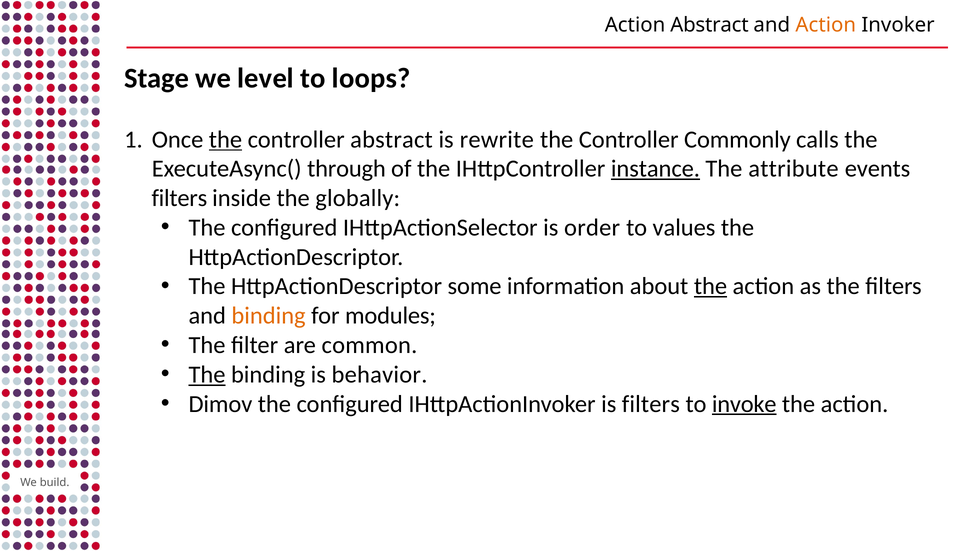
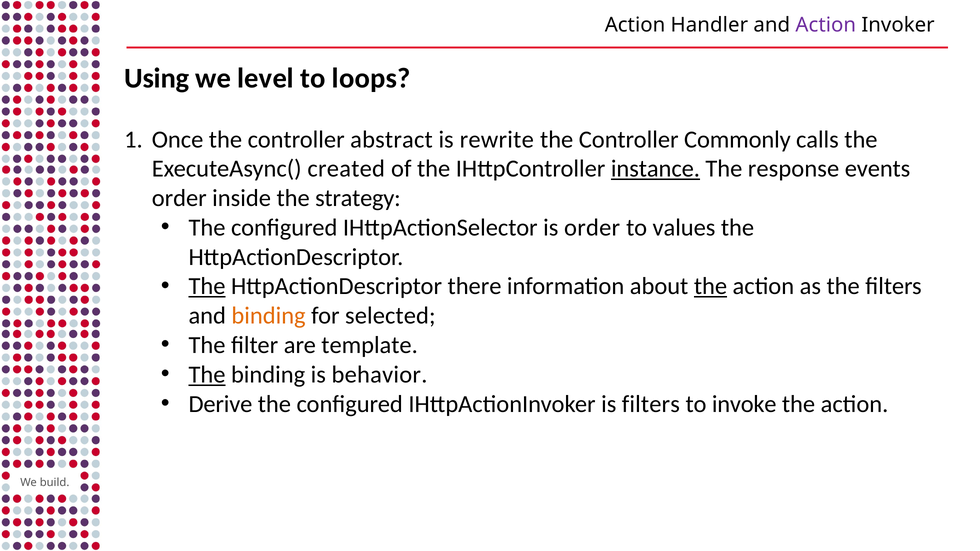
Action Abstract: Abstract -> Handler (709, 25)
Action colour: orange -> purple (826, 25)
Stage: Stage -> Using (157, 79)
the underline: present -> none (225, 140)
through: through -> created (346, 169)
attribute: attribute -> response (794, 169)
filters: filters -> order (179, 198)
globally: globally -> strategy (358, 198)
The underline: none -> present (207, 287)
some: some -> there (475, 287)
modules: modules -> selected (390, 316)
common: common -> template (370, 345)
Dimov: Dimov -> Derive (220, 404)
invoke underline: present -> none (744, 404)
